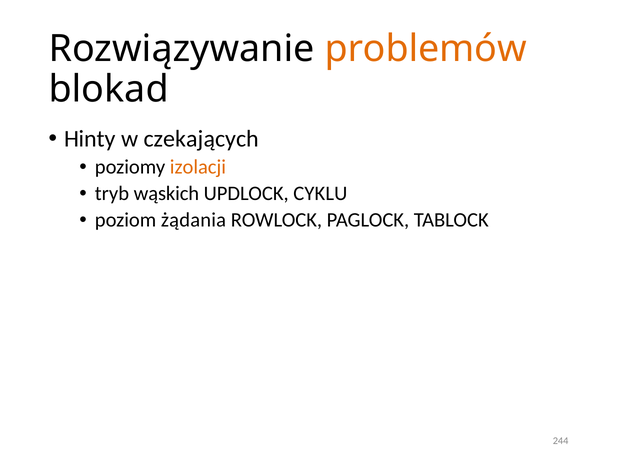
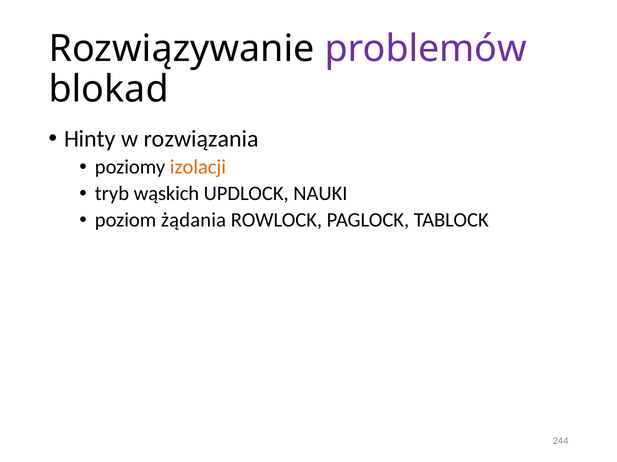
problemów colour: orange -> purple (426, 49)
czekających: czekających -> rozwiązania (201, 139)
CYKLU: CYKLU -> NAUKI (320, 194)
